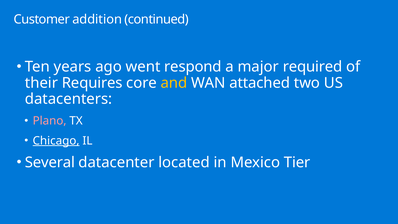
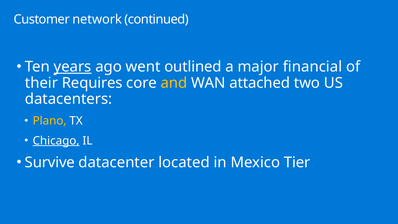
addition: addition -> network (97, 19)
years underline: none -> present (73, 67)
respond: respond -> outlined (193, 67)
required: required -> financial (312, 67)
Plano colour: pink -> yellow (50, 121)
Several: Several -> Survive (50, 162)
